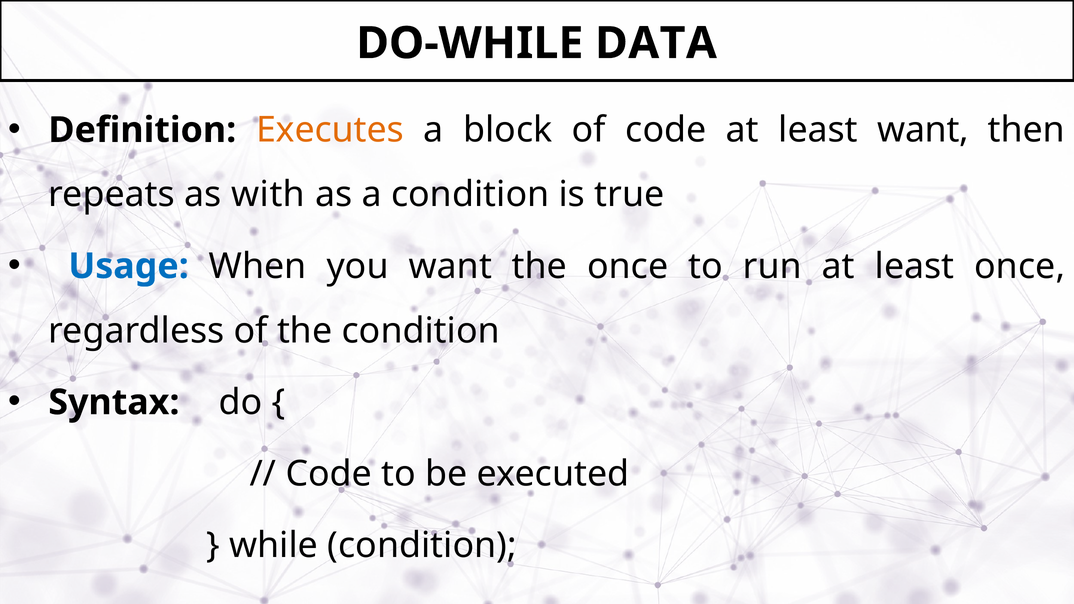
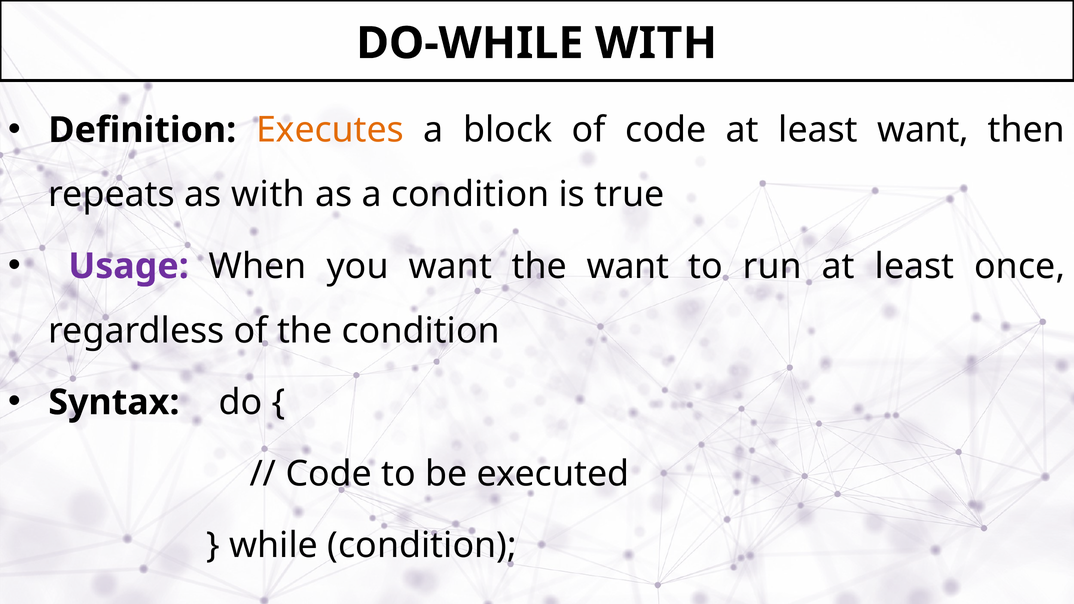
DO-WHILE DATA: DATA -> WITH (656, 43)
Usage colour: blue -> purple (129, 266)
the once: once -> want (628, 266)
